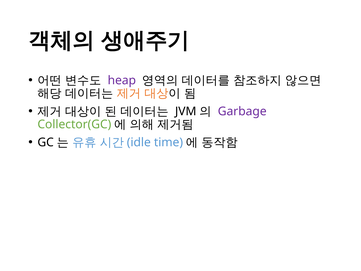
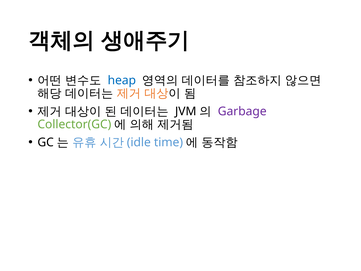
heap colour: purple -> blue (122, 80)
